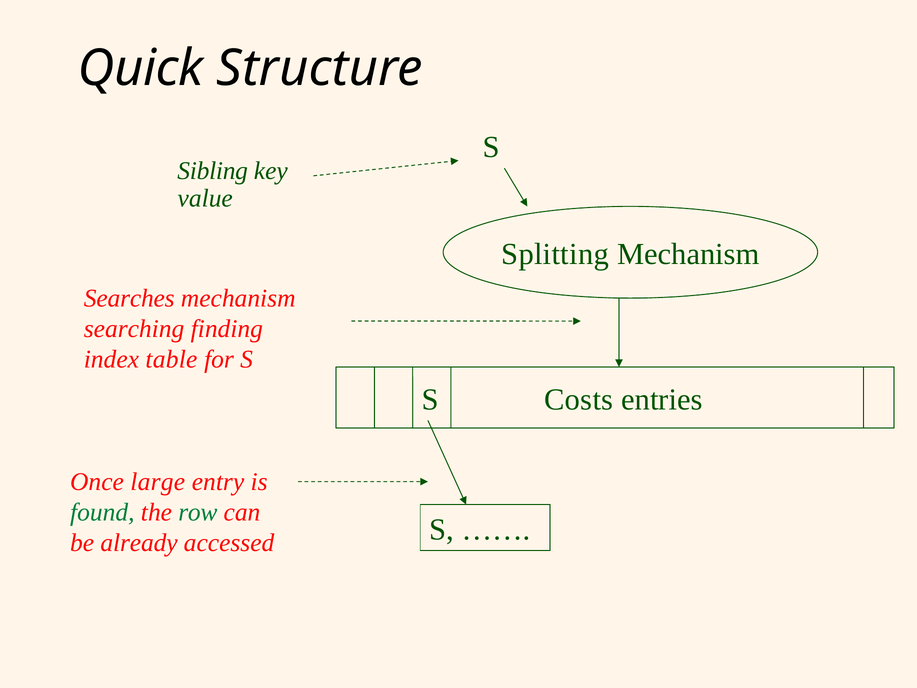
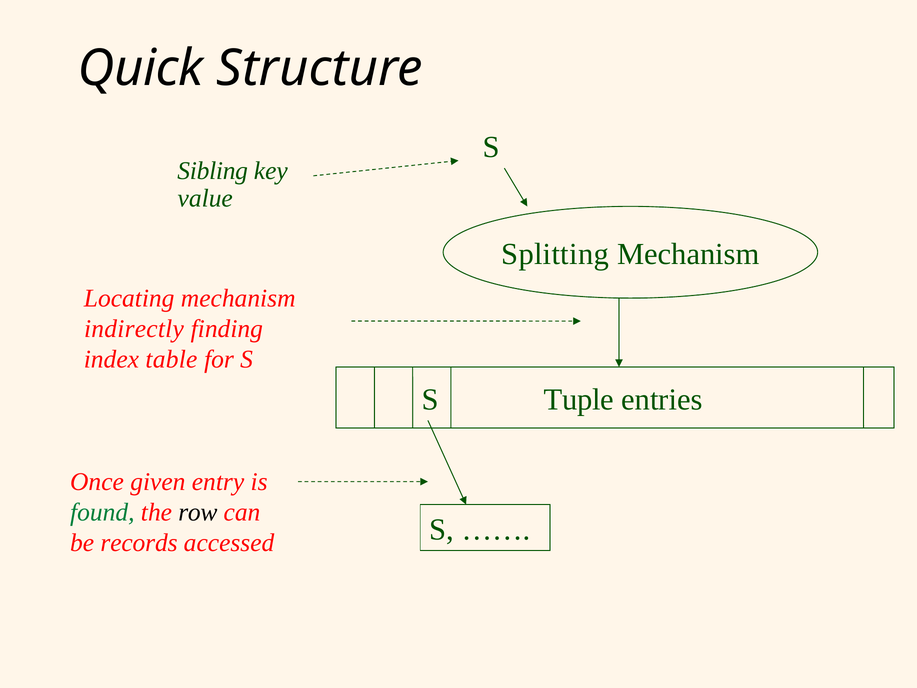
Searches: Searches -> Locating (129, 298)
searching: searching -> indirectly (134, 329)
Costs: Costs -> Tuple (579, 399)
large: large -> given (158, 482)
row colour: green -> black (198, 512)
already: already -> records (139, 543)
